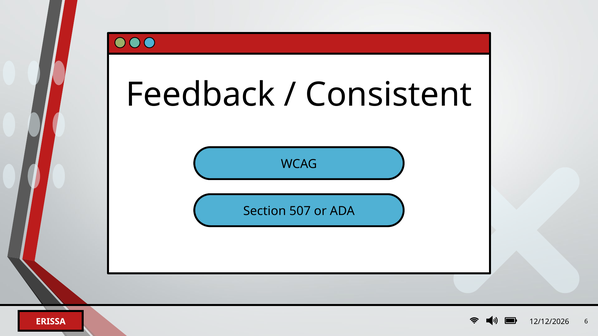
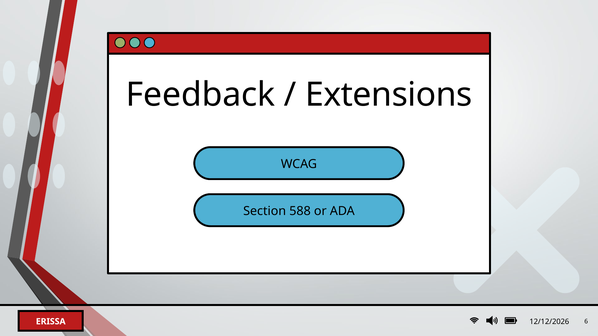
Consistent: Consistent -> Extensions (389, 95)
507: 507 -> 588 (300, 211)
